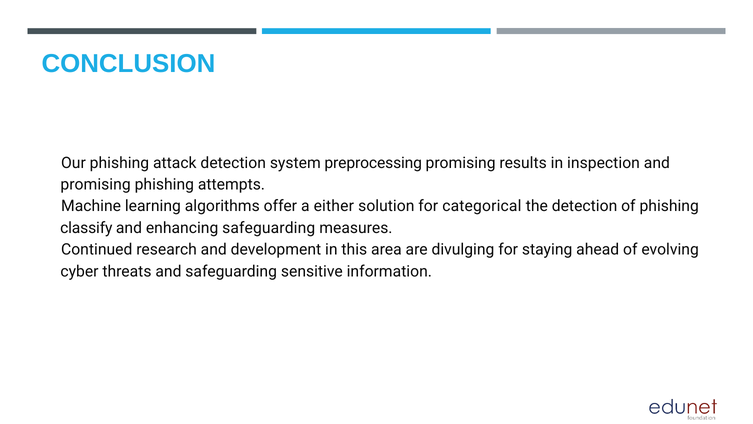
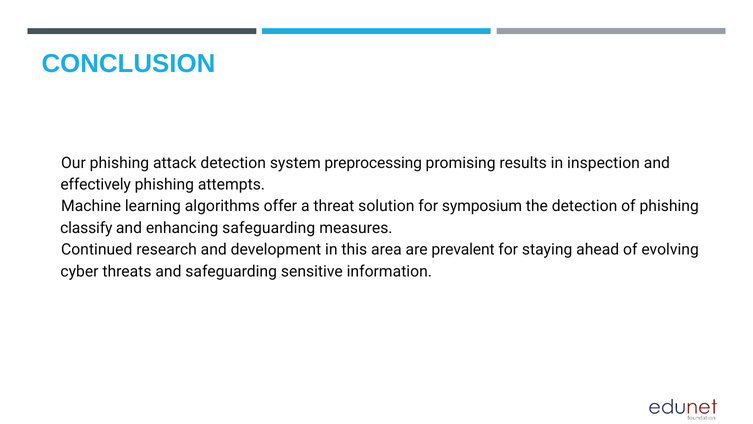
promising: promising -> effectively (96, 184)
either: either -> threat (334, 206)
categorical: categorical -> symposium (482, 206)
divulging: divulging -> prevalent (463, 249)
